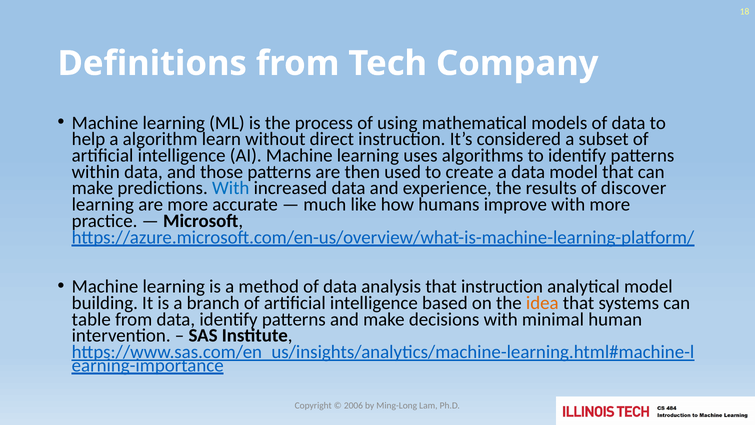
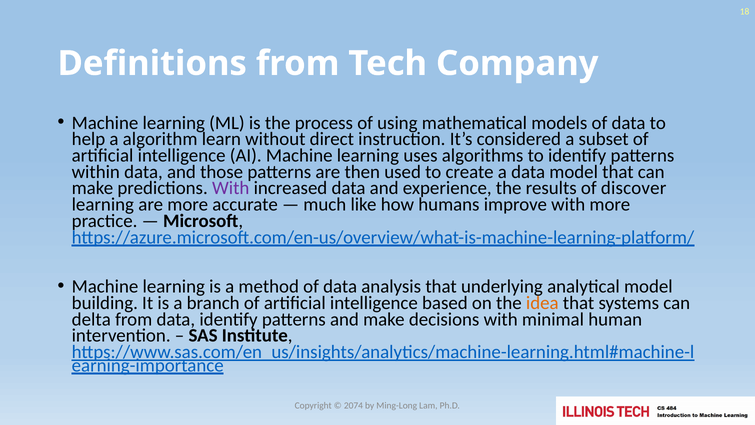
With colour: blue -> purple (231, 188)
that instruction: instruction -> underlying (502, 286)
table: table -> delta (91, 319)
2006: 2006 -> 2074 (353, 405)
